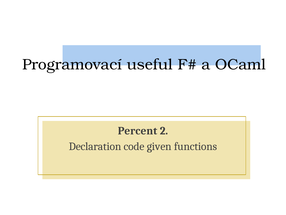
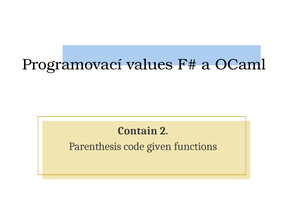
useful: useful -> values (150, 64)
Percent: Percent -> Contain (138, 130)
Declaration: Declaration -> Parenthesis (95, 146)
